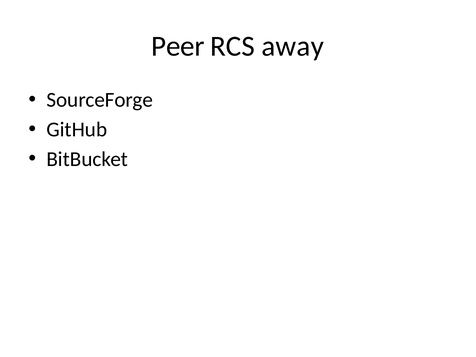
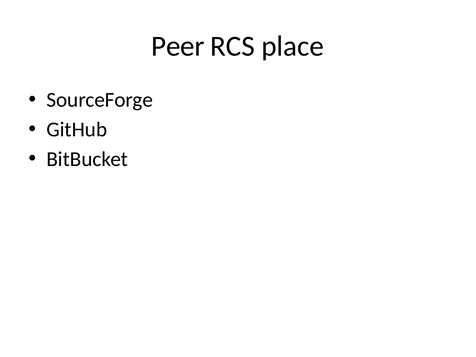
away: away -> place (293, 46)
